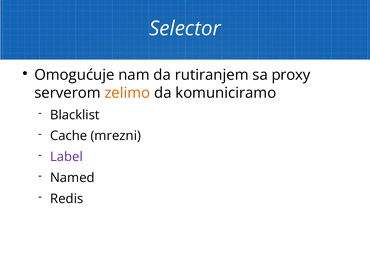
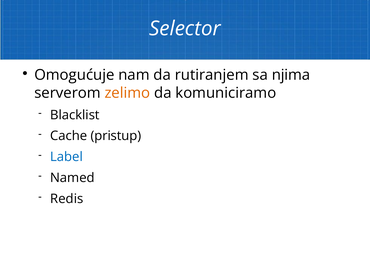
proxy: proxy -> njima (291, 75)
mrezni: mrezni -> pristup (116, 136)
Label colour: purple -> blue (67, 157)
